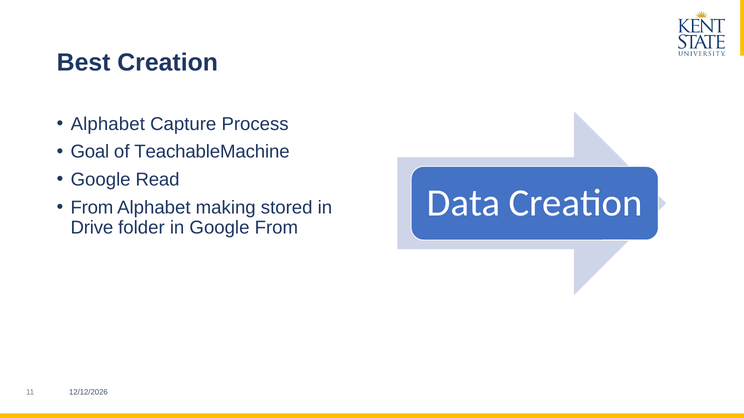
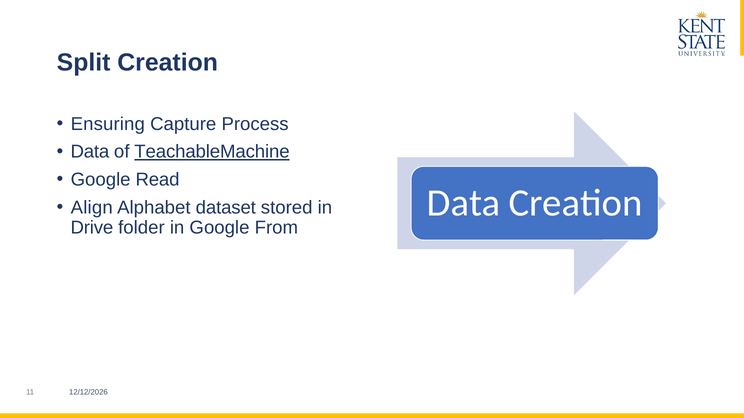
Best: Best -> Split (84, 63)
Alphabet: Alphabet -> Ensuring (108, 124)
Goal: Goal -> Data (90, 152)
TeachableMachine underline: none -> present (212, 152)
From: From -> Align (92, 208)
making: making -> dataset (226, 208)
